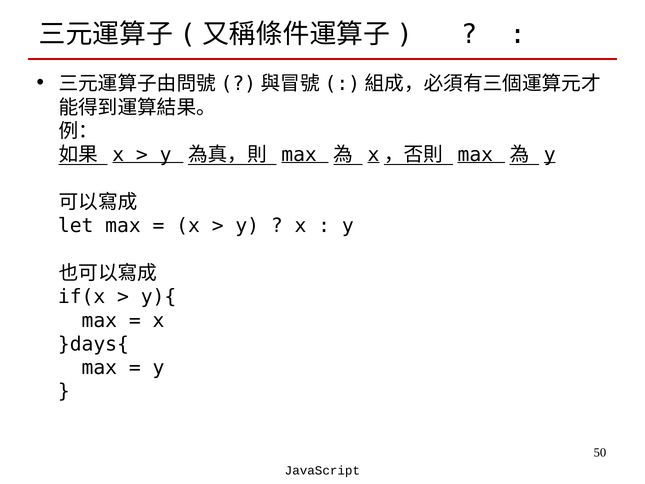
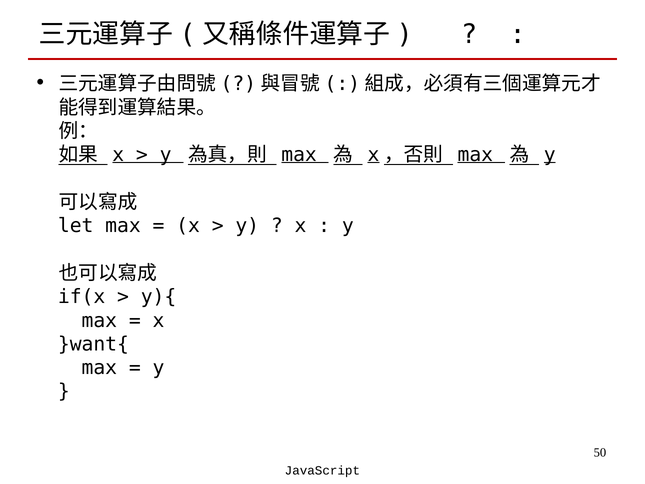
}days{: }days{ -> }want{ (93, 344)
